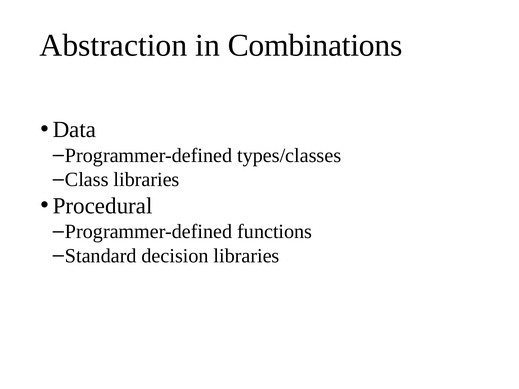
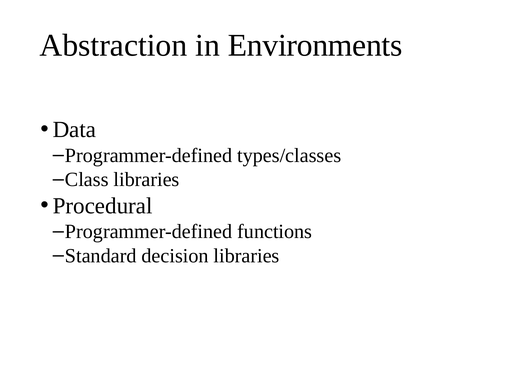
Combinations: Combinations -> Environments (315, 45)
